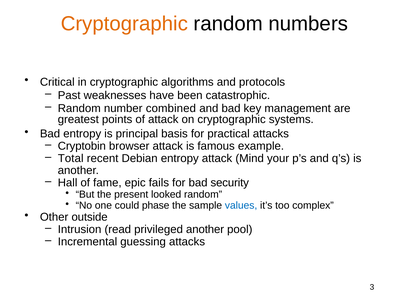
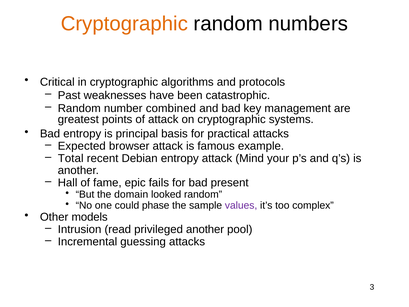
Cryptobin: Cryptobin -> Expected (82, 146)
security: security -> present (230, 183)
present: present -> domain (131, 194)
values colour: blue -> purple (241, 205)
outside: outside -> models (90, 217)
